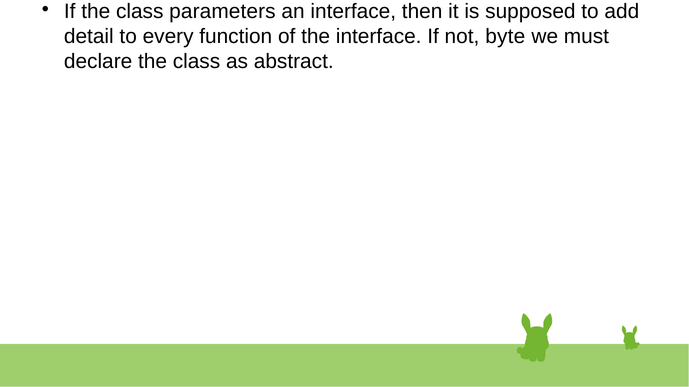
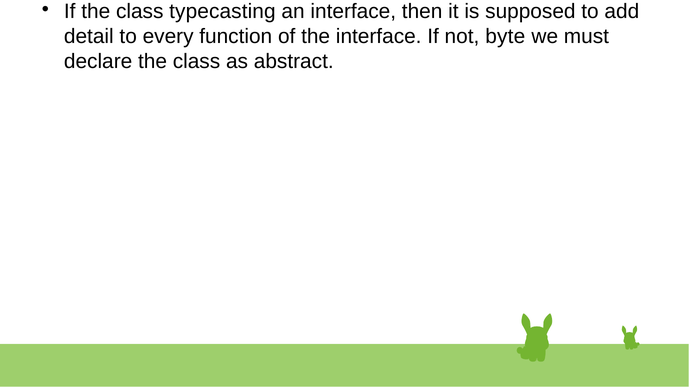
parameters: parameters -> typecasting (222, 12)
